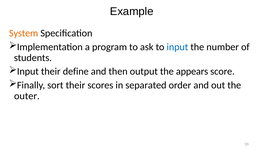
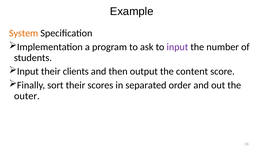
input colour: blue -> purple (177, 47)
define: define -> clients (76, 72)
appears: appears -> content (192, 72)
